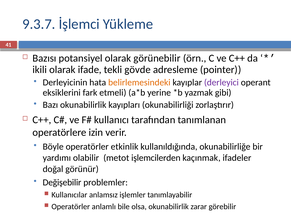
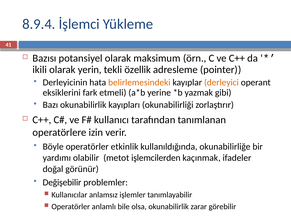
9.3.7: 9.3.7 -> 8.9.4 (39, 24)
görünebilir: görünebilir -> maksimum (157, 58)
ifade: ifade -> yerin (90, 69)
gövde: gövde -> özellik (138, 69)
derleyici colour: purple -> orange (221, 82)
